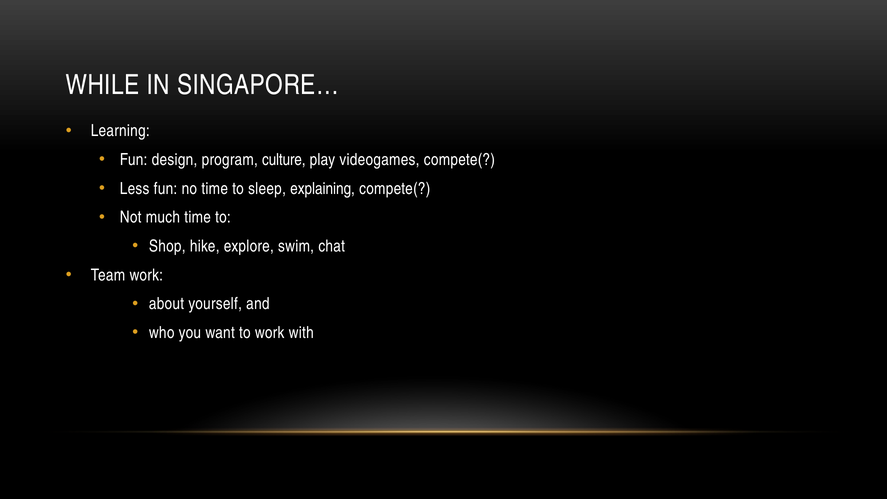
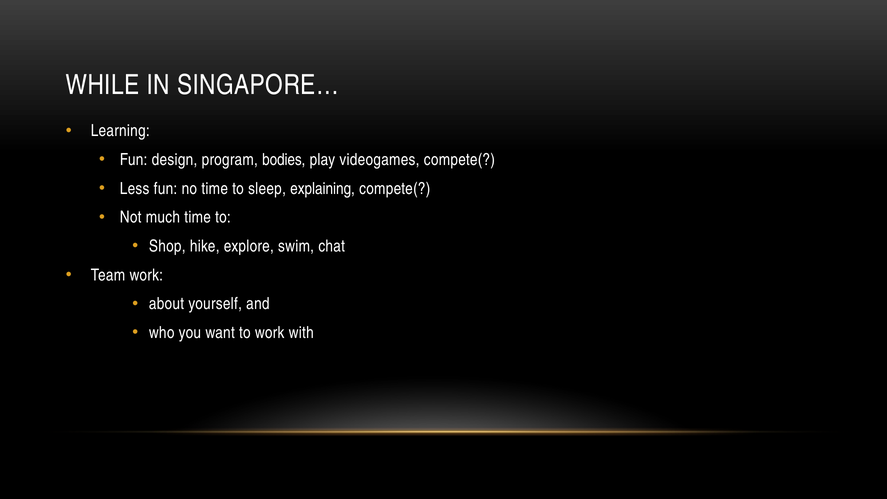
culture: culture -> bodies (284, 160)
